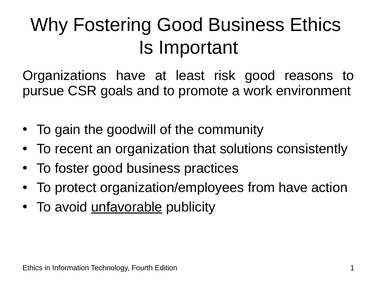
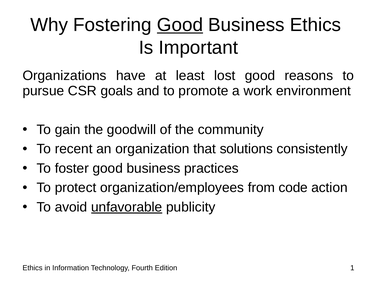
Good underline: none -> present (180, 25)
risk: risk -> lost (225, 76)
from have: have -> code (293, 188)
